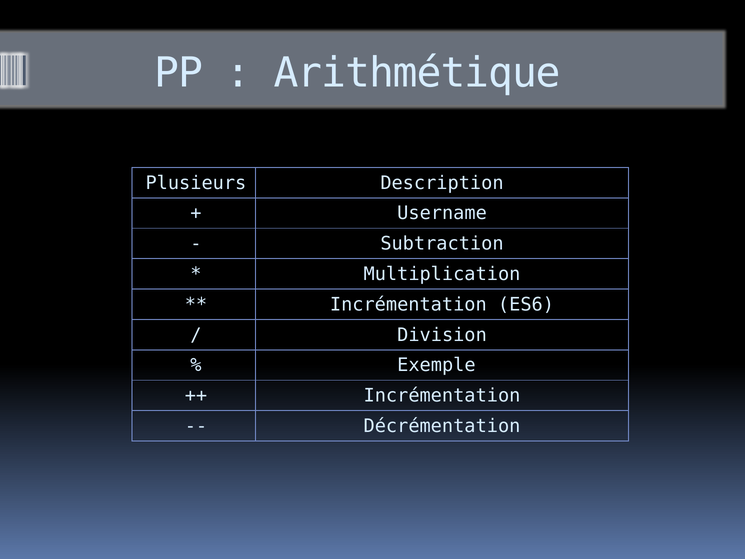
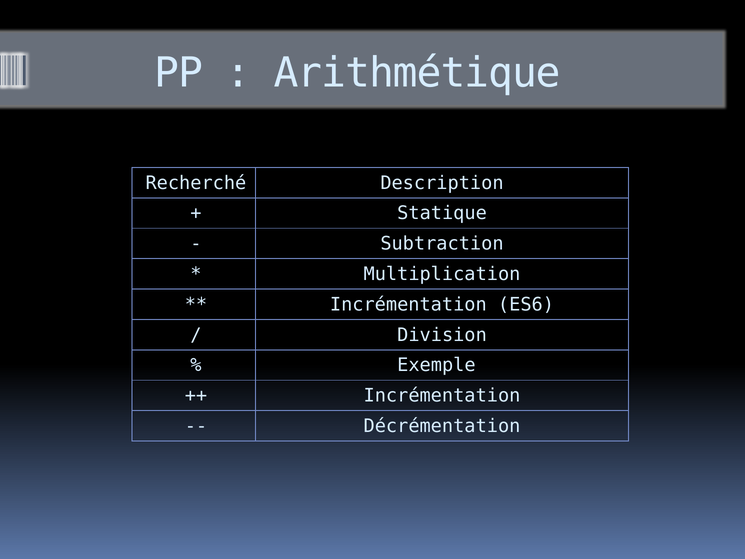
Plusieurs: Plusieurs -> Recherché (196, 183)
Username: Username -> Statique (442, 213)
